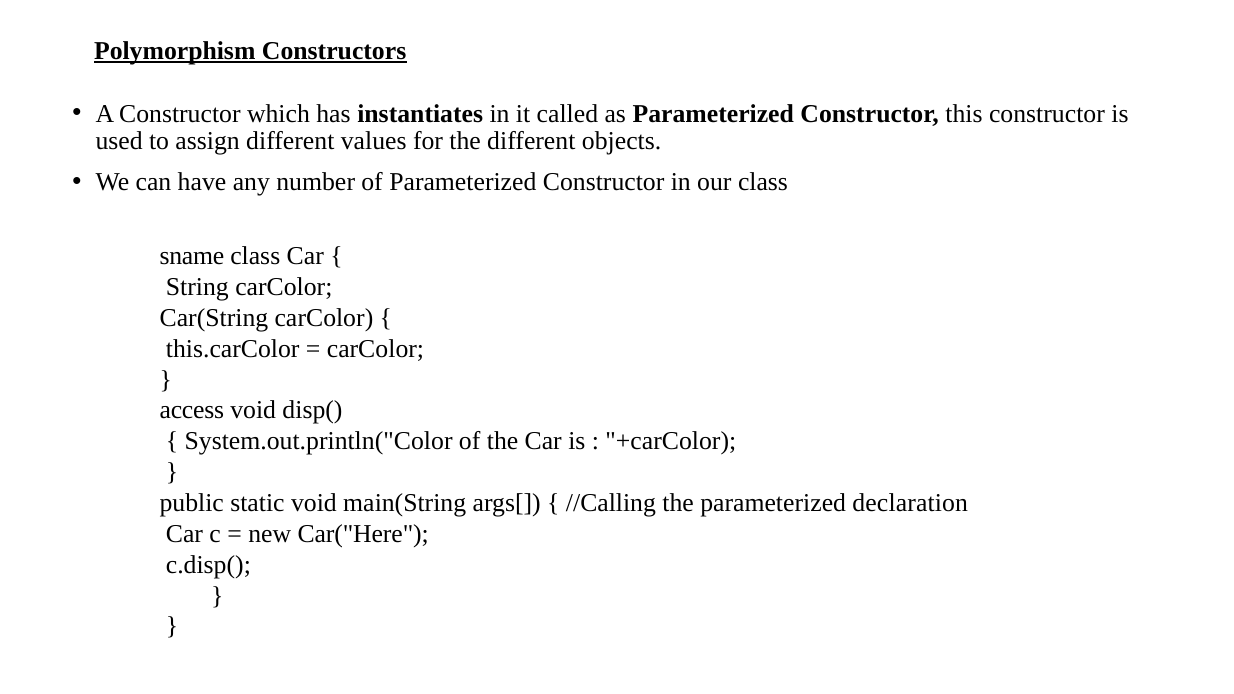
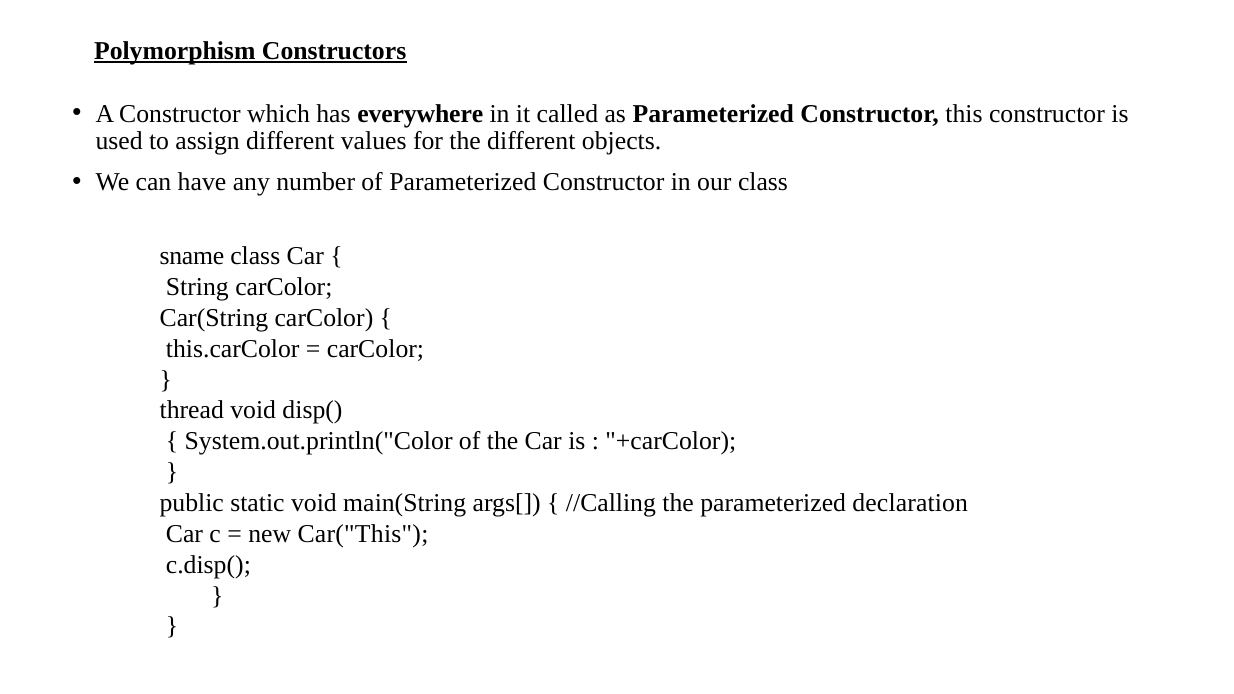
instantiates: instantiates -> everywhere (420, 114)
access: access -> thread (192, 410)
Car("Here: Car("Here -> Car("This (363, 534)
